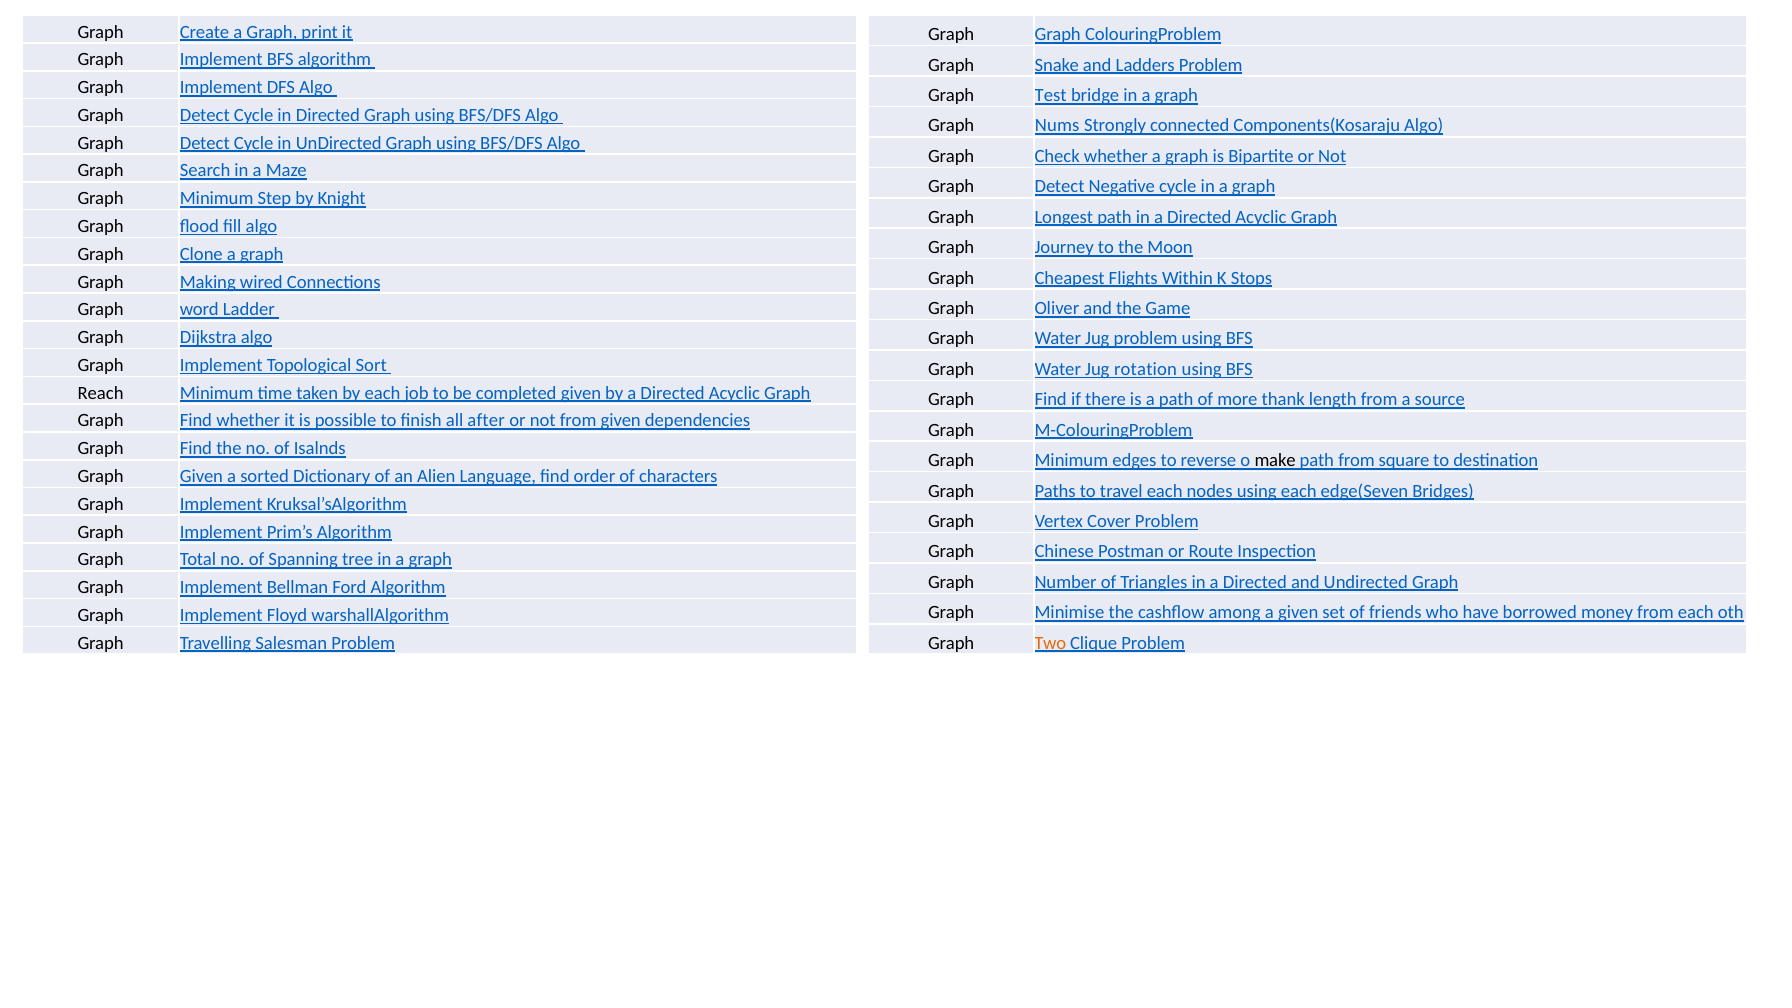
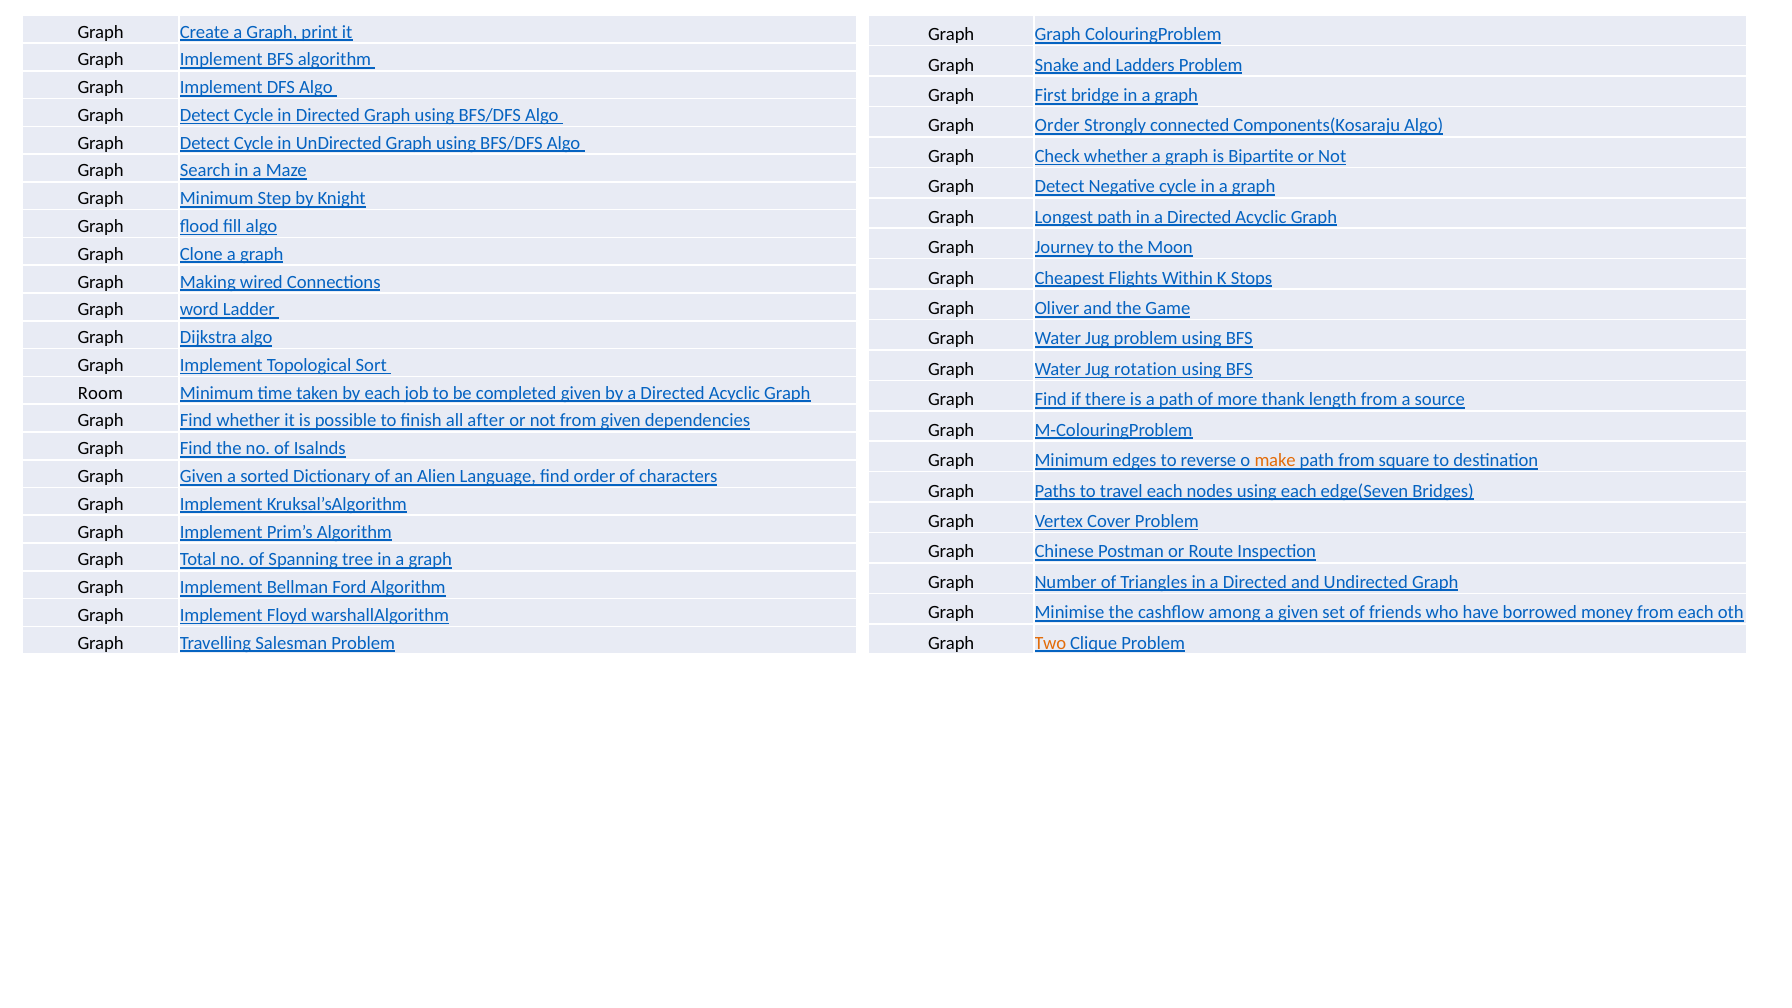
Test: Test -> First (1051, 95)
Graph Nums: Nums -> Order (1057, 126)
Reach: Reach -> Room (100, 393)
make colour: black -> orange (1275, 460)
